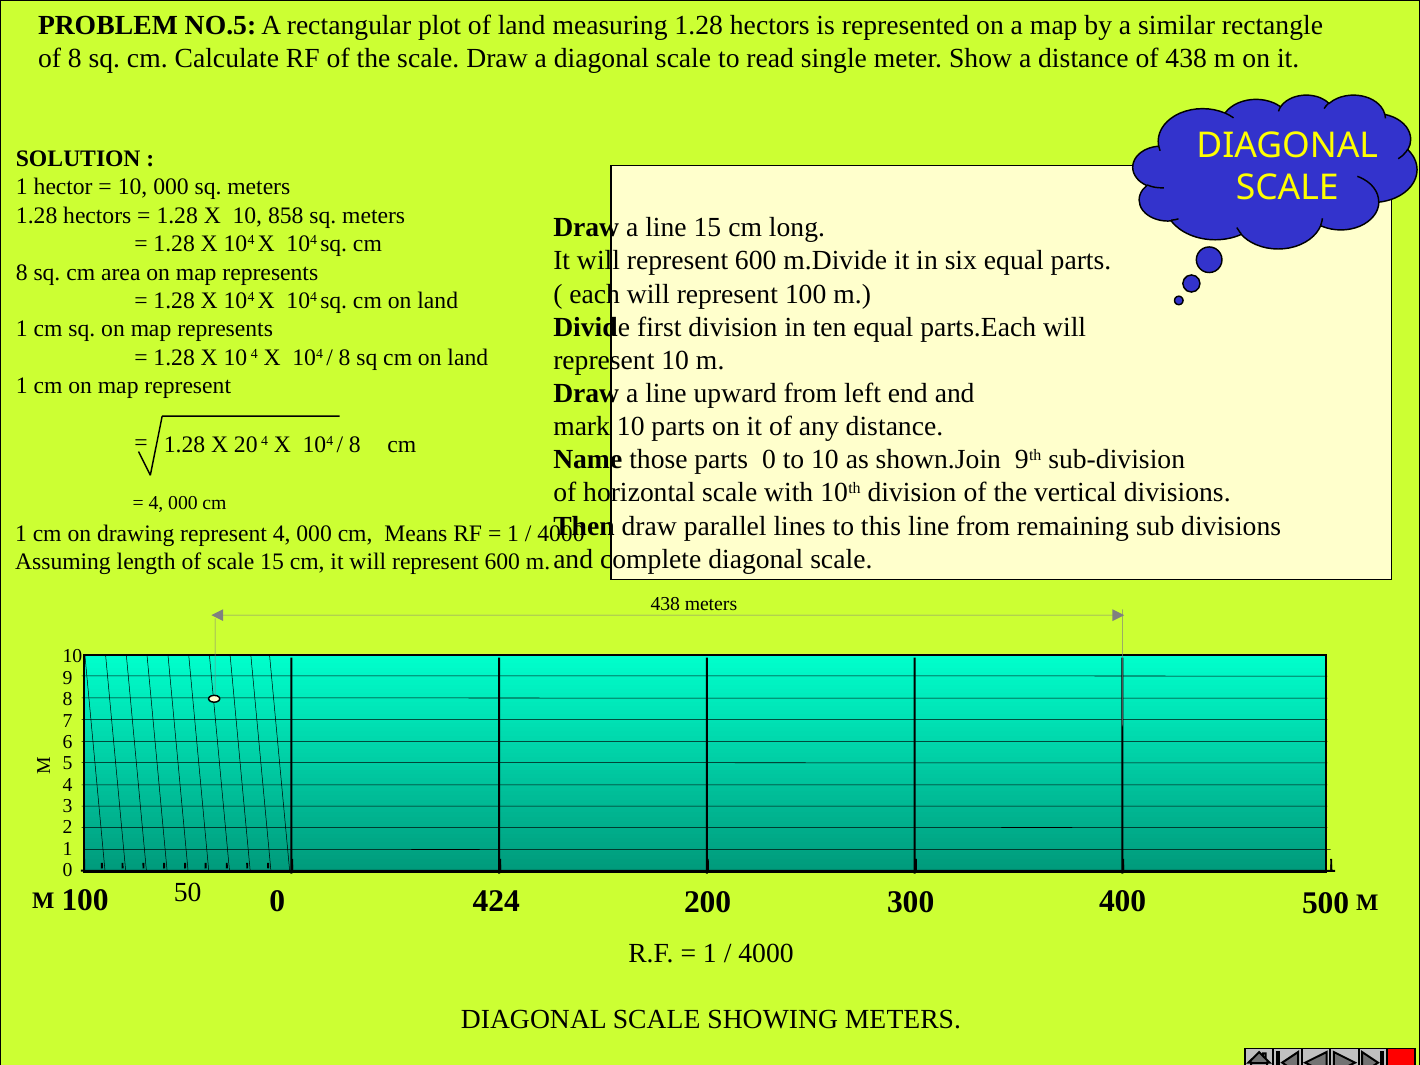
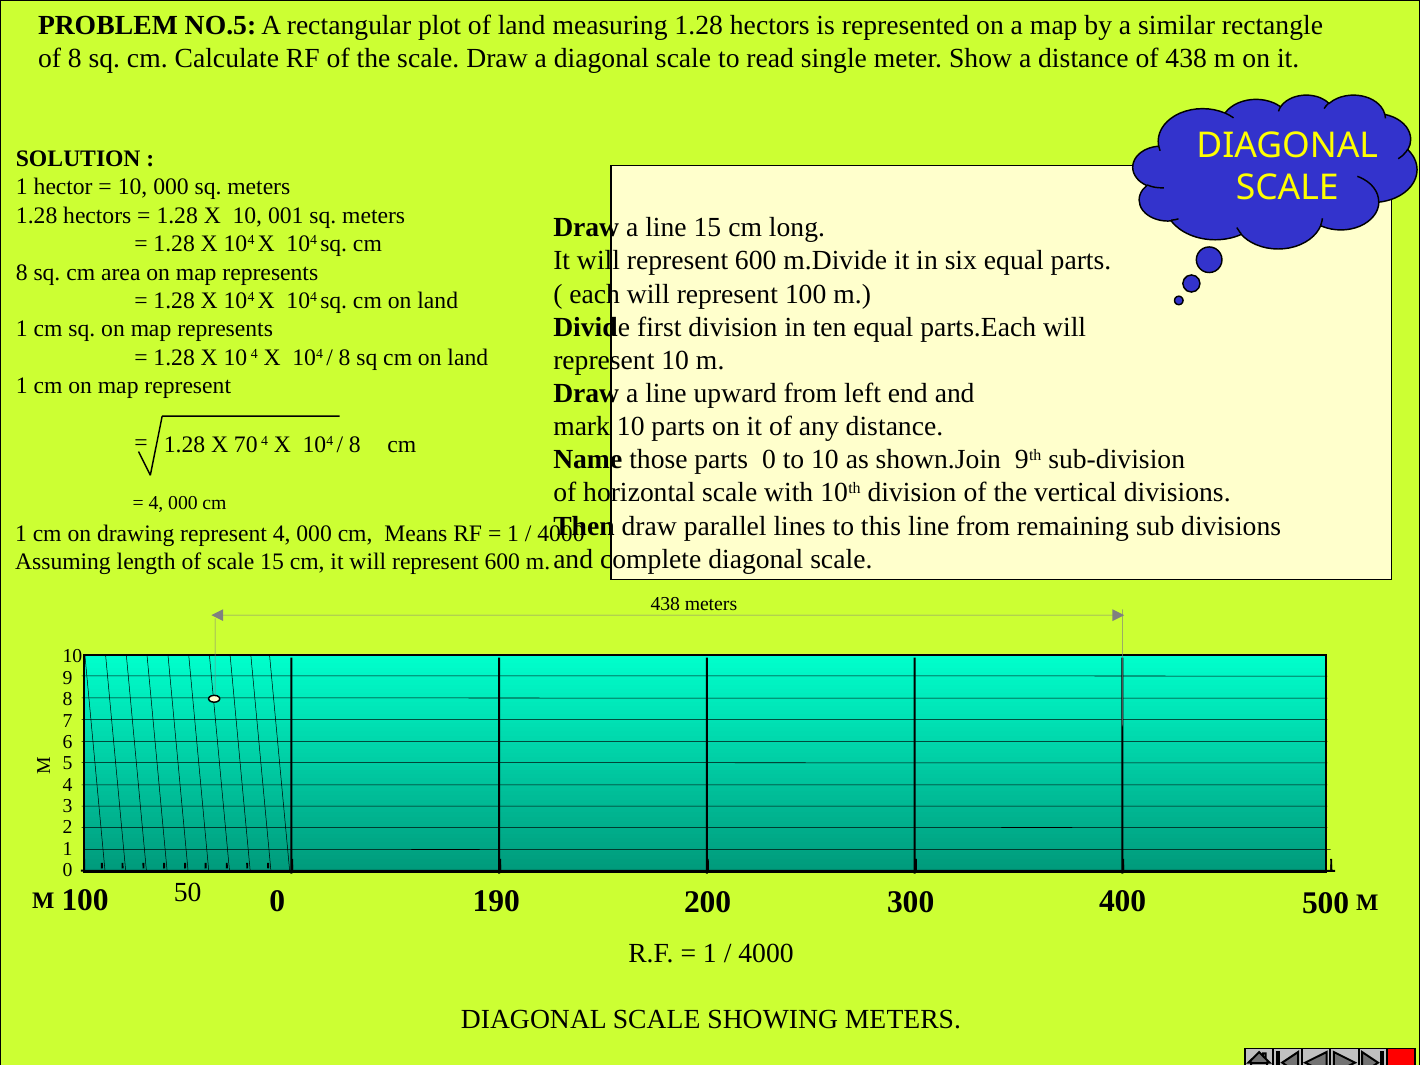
858: 858 -> 001 (286, 215)
20: 20 -> 70 (246, 445)
424: 424 -> 190 (496, 901)
